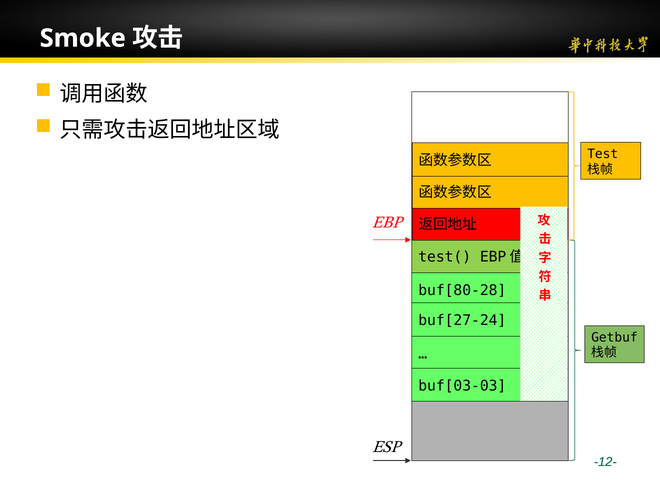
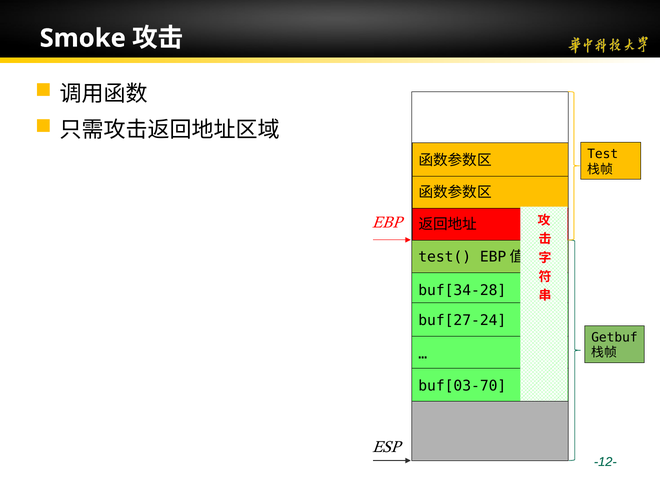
buf[80-28: buf[80-28 -> buf[34-28 (462, 290)
buf[03-03: buf[03-03 -> buf[03-70 (462, 386)
